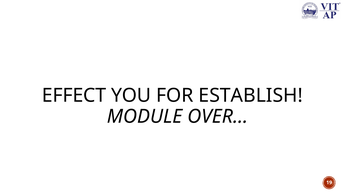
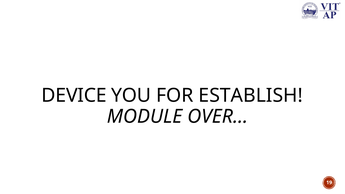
EFFECT: EFFECT -> DEVICE (74, 95)
